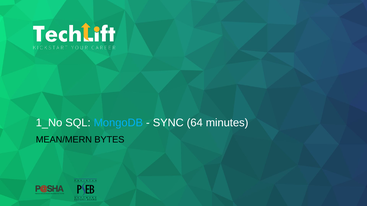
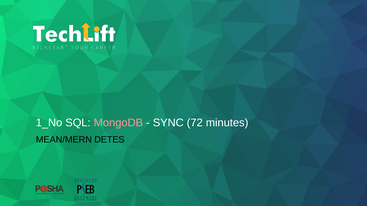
MongoDB colour: light blue -> pink (118, 123)
64: 64 -> 72 (195, 123)
BYTES: BYTES -> DETES (109, 140)
